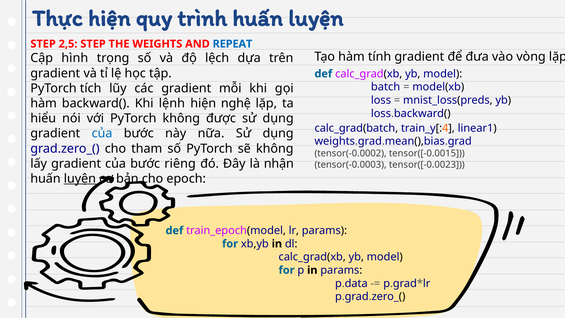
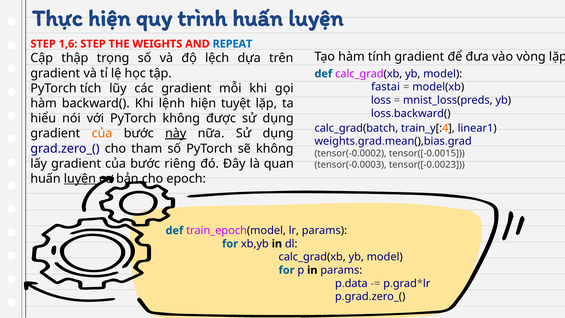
2,5: 2,5 -> 1,6 (68, 44)
hình: hình -> thập (75, 58)
batch: batch -> fastai (386, 87)
nghệ: nghệ -> tuyệt (236, 103)
của colour: blue -> orange (102, 133)
này underline: none -> present (176, 133)
nhận: nhận -> quan (279, 164)
